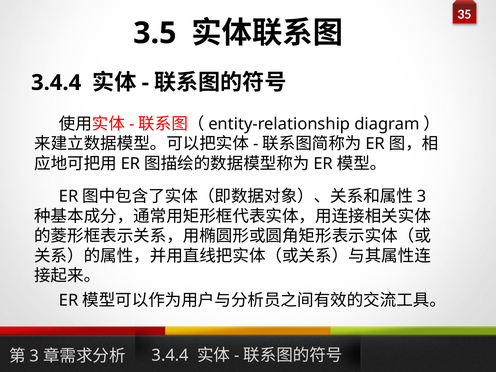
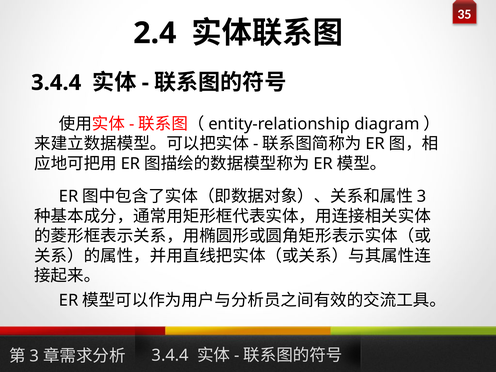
3.5: 3.5 -> 2.4 (155, 33)
